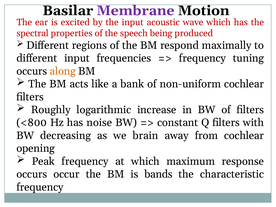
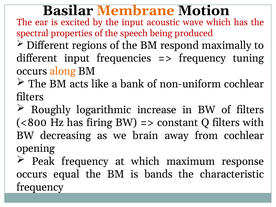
Membrane colour: purple -> orange (136, 11)
noise: noise -> firing (99, 123)
occur: occur -> equal (66, 174)
